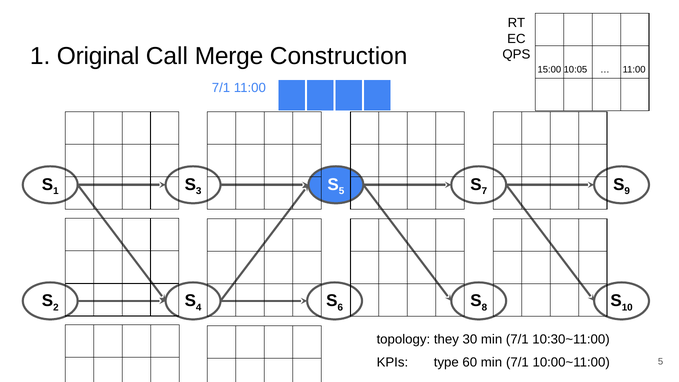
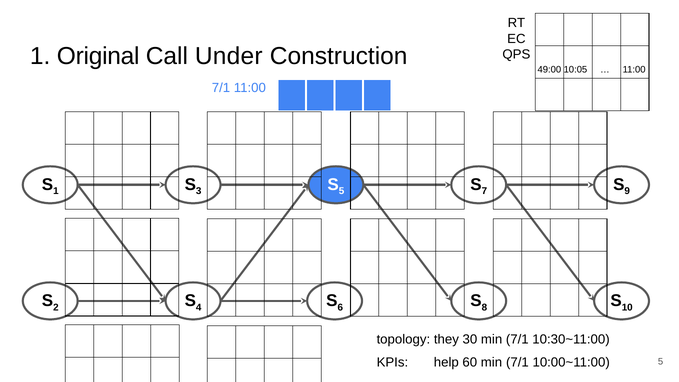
Merge: Merge -> Under (229, 56)
15:00: 15:00 -> 49:00 (549, 70)
type: type -> help (446, 362)
